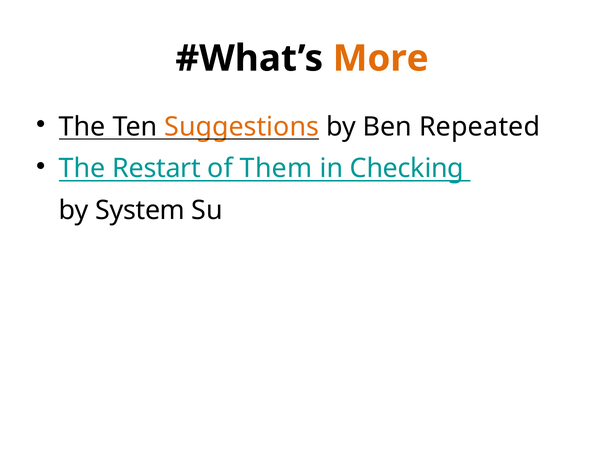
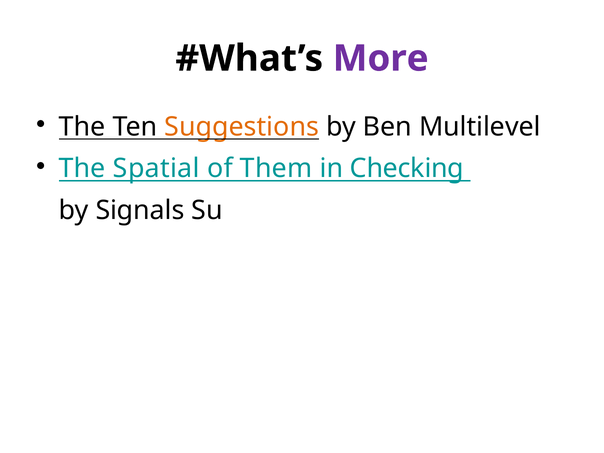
More colour: orange -> purple (381, 58)
Repeated: Repeated -> Multilevel (480, 127)
Restart: Restart -> Spatial (156, 169)
System: System -> Signals (140, 211)
